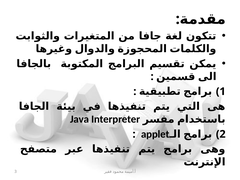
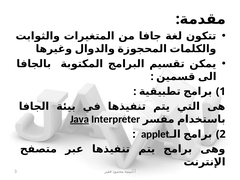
Java underline: none -> present (80, 119)
